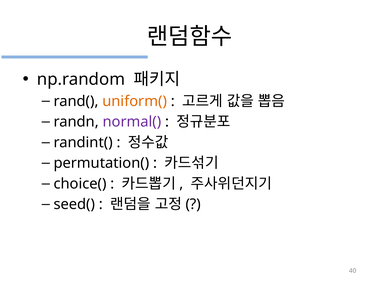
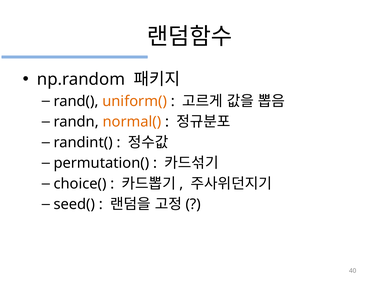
normal( colour: purple -> orange (132, 122)
